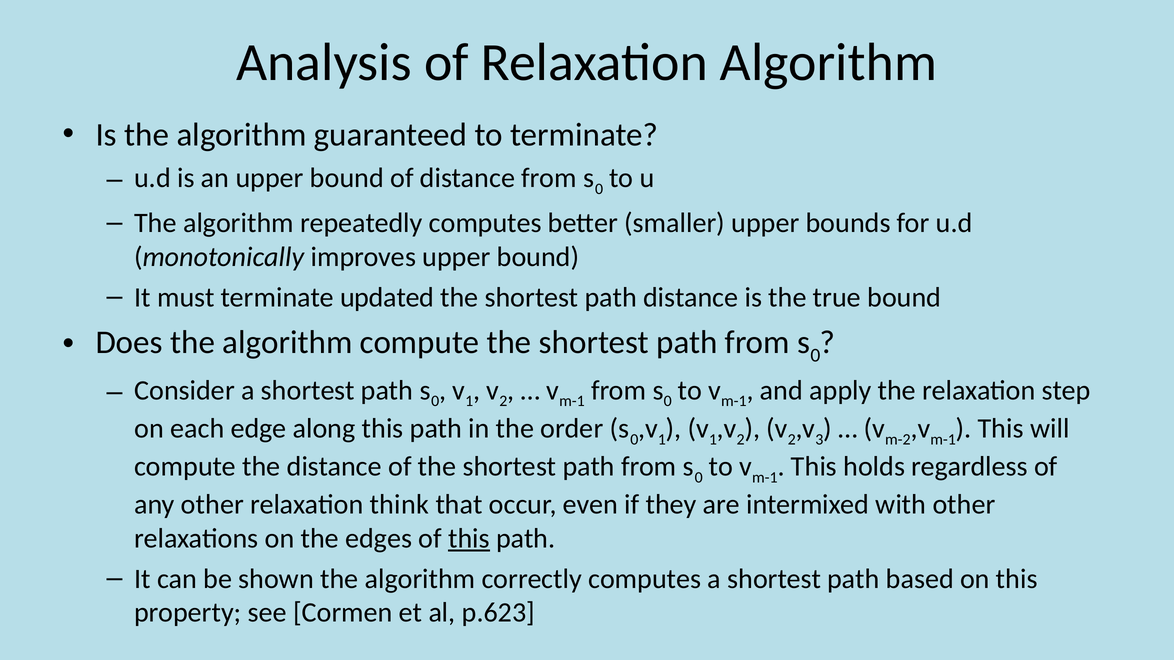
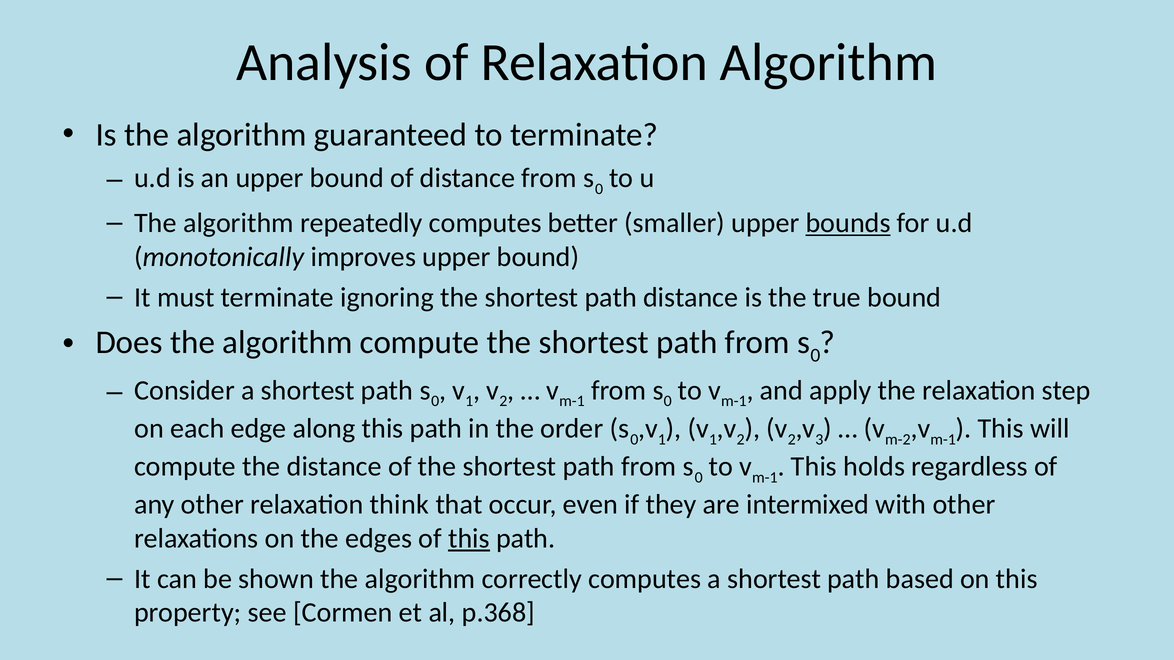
bounds underline: none -> present (848, 223)
updated: updated -> ignoring (387, 298)
p.623: p.623 -> p.368 (498, 613)
